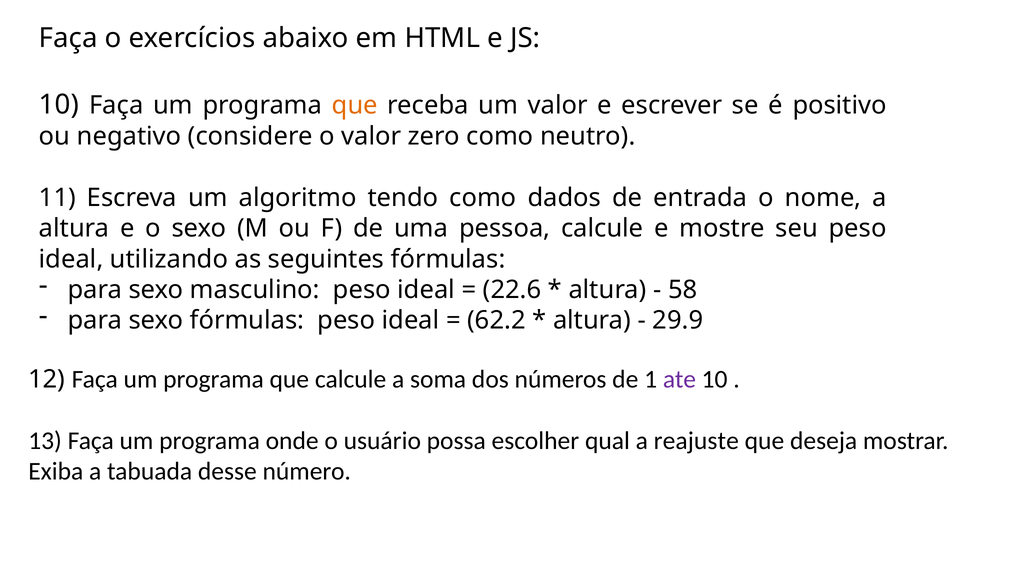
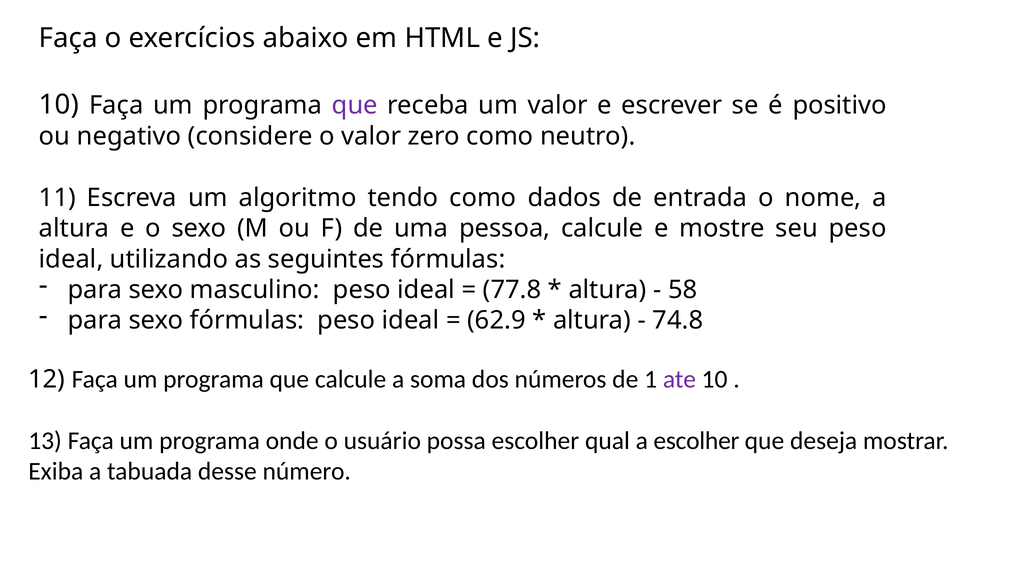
que colour: orange -> purple (355, 105)
22.6: 22.6 -> 77.8 (512, 290)
62.2: 62.2 -> 62.9 (496, 320)
29.9: 29.9 -> 74.8 (678, 320)
a reajuste: reajuste -> escolher (696, 441)
